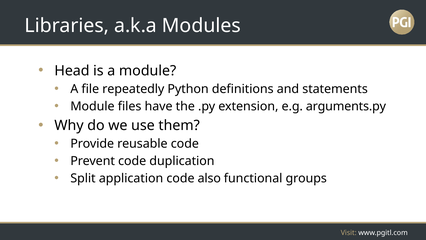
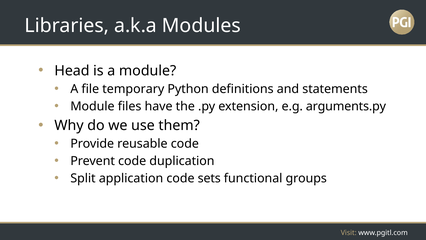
repeatedly: repeatedly -> temporary (133, 89)
also: also -> sets (209, 178)
